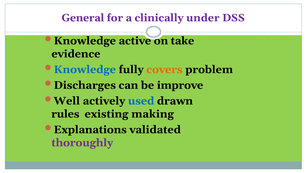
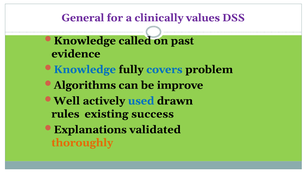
under: under -> values (203, 18)
active: active -> called (135, 41)
take: take -> past (182, 41)
covers colour: orange -> blue (164, 69)
Discharges: Discharges -> Algorithms (85, 85)
making: making -> success (153, 114)
thoroughly colour: purple -> orange (82, 142)
